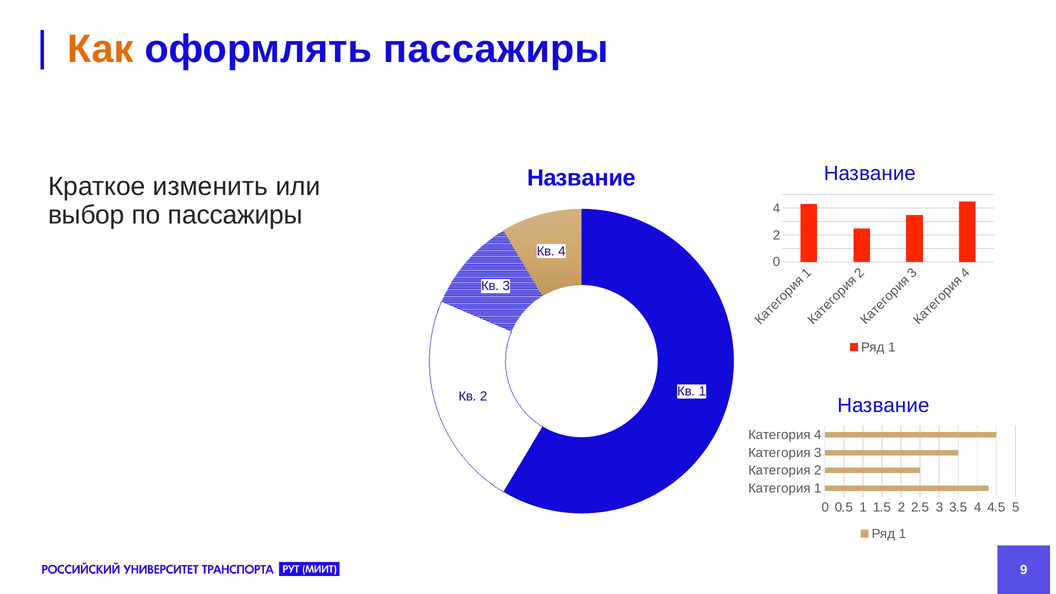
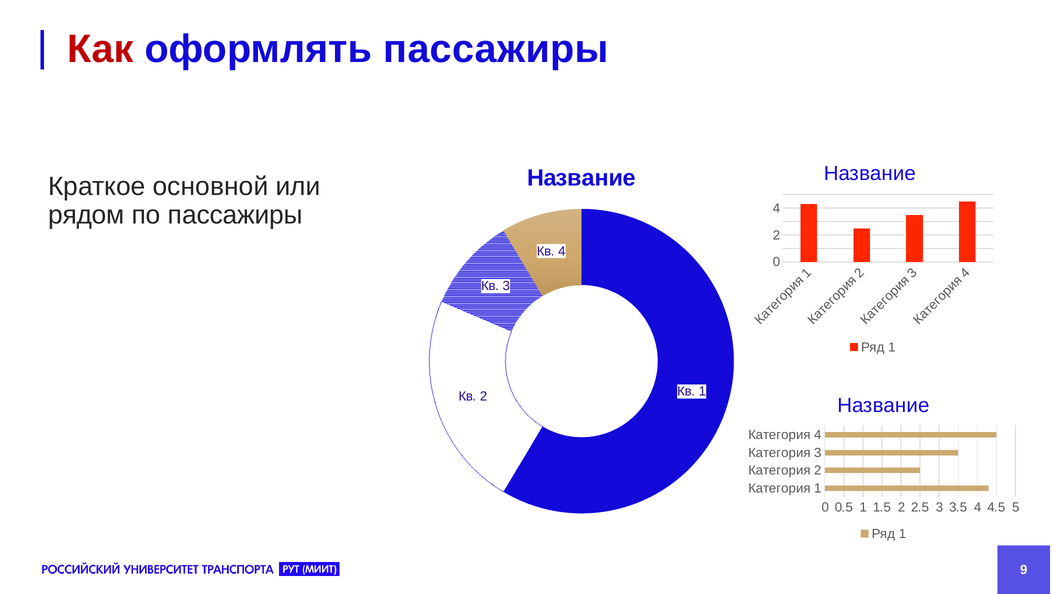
Как colour: orange -> red (100, 49)
изменить: изменить -> основной (210, 187)
выбор: выбор -> рядом (86, 215)
